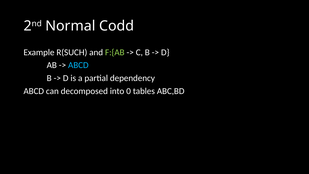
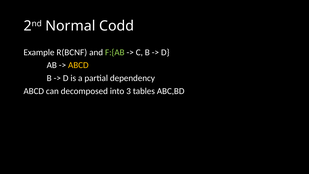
R(SUCH: R(SUCH -> R(BCNF (72, 52)
ABCD colour: light blue -> yellow (78, 65)
0: 0 -> 3 (129, 91)
